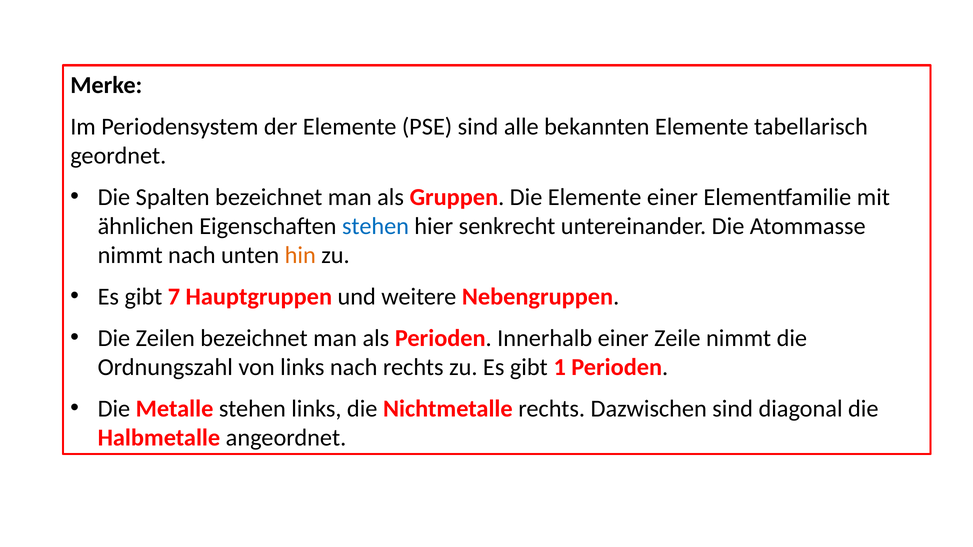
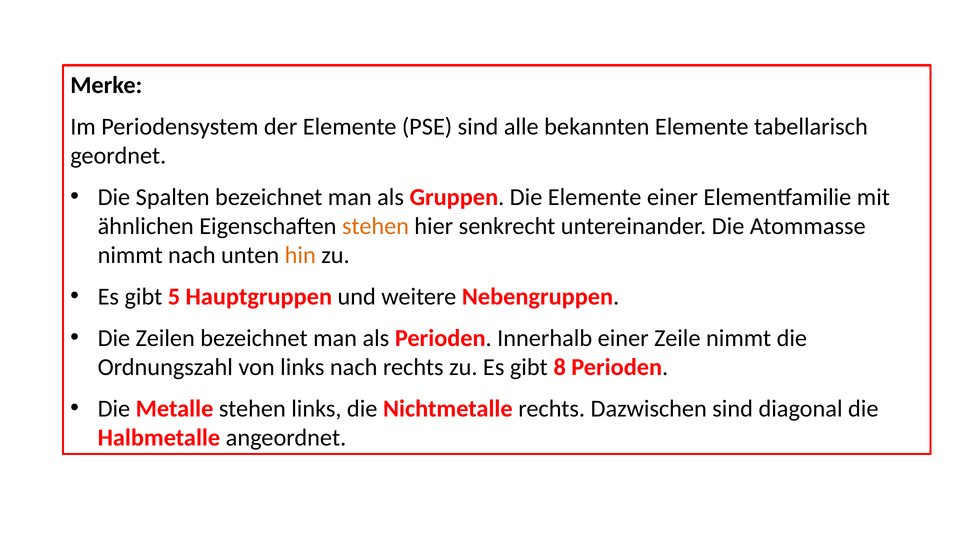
stehen colour: blue -> orange (375, 226)
7: 7 -> 5 (174, 297)
1: 1 -> 8 (560, 367)
